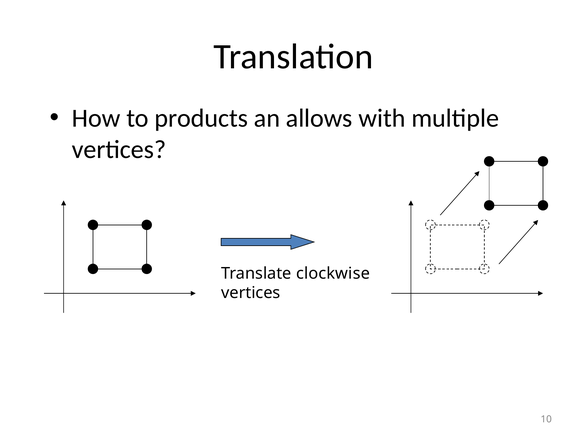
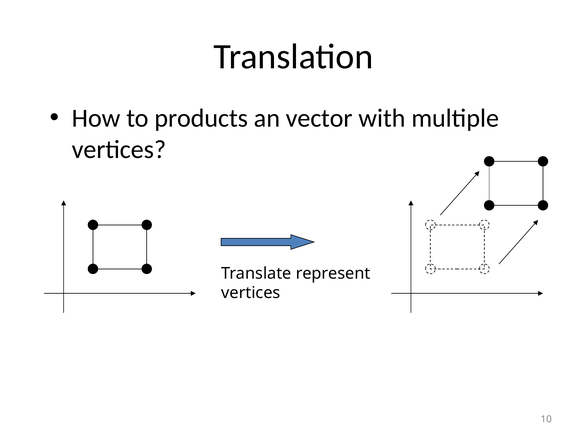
allows: allows -> vector (319, 118)
clockwise: clockwise -> represent (333, 273)
